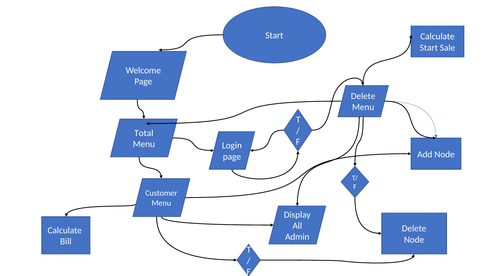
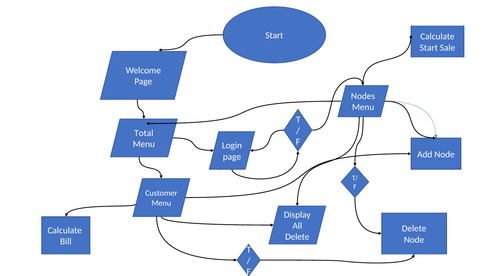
Delete: Delete -> Nodes (363, 97)
Admin: Admin -> Delete (297, 237)
